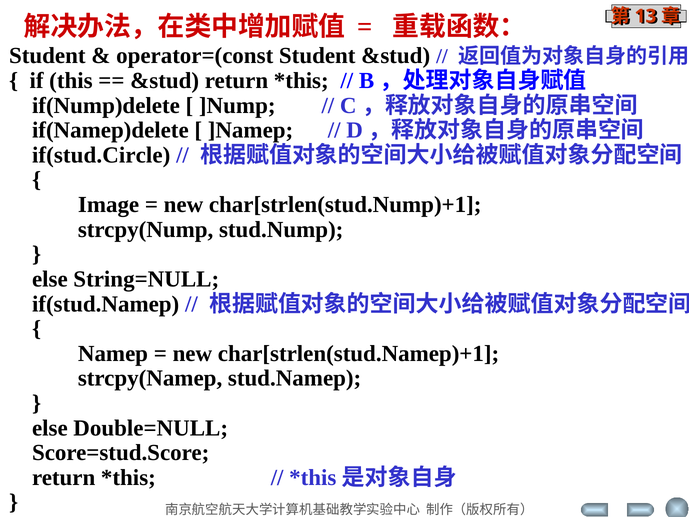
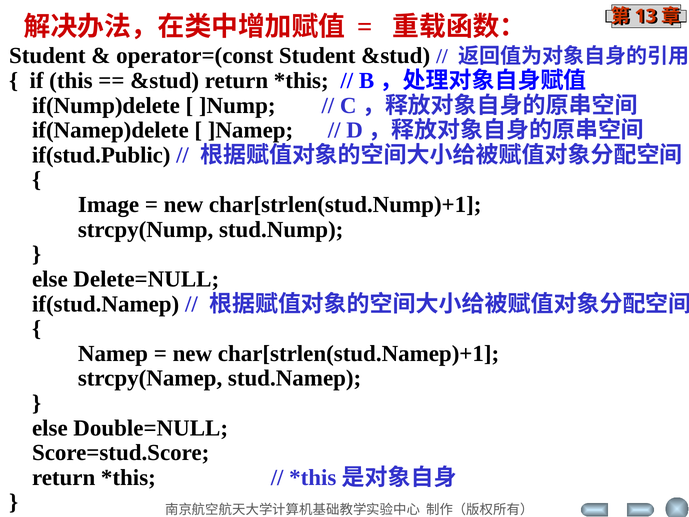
if(stud.Circle: if(stud.Circle -> if(stud.Public (101, 155)
String=NULL: String=NULL -> Delete=NULL (146, 279)
